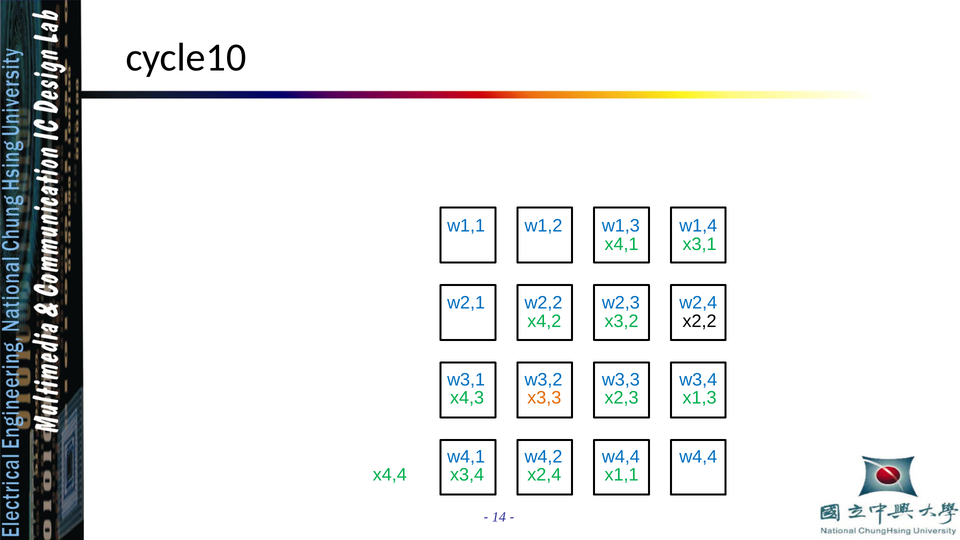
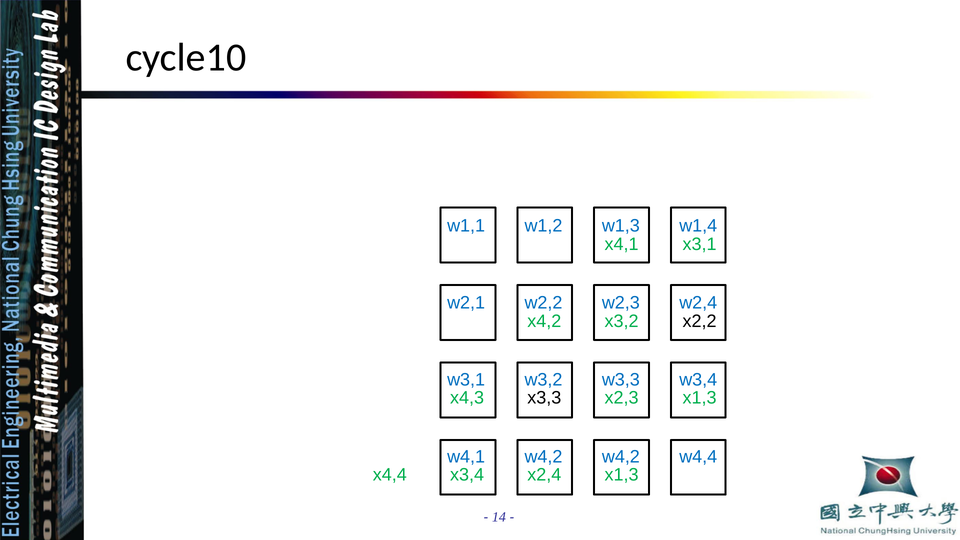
x3,3 colour: orange -> black (544, 398)
w4,2 w4,4: w4,4 -> w4,2 (621, 457)
x2,4 x1,1: x1,1 -> x1,3 (622, 475)
